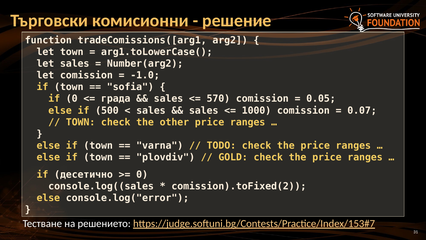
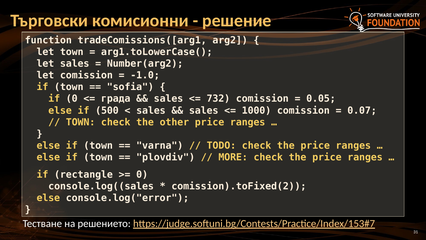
570: 570 -> 732 (218, 99)
GOLD: GOLD -> MORE (233, 157)
десетично: десетично -> rectangle (83, 174)
